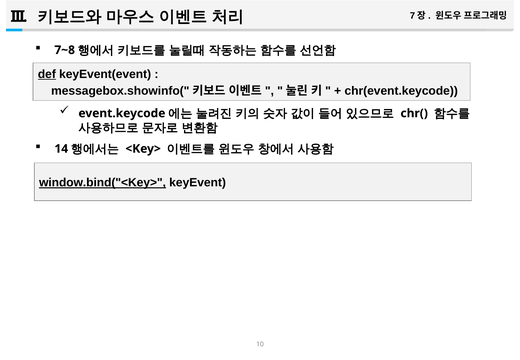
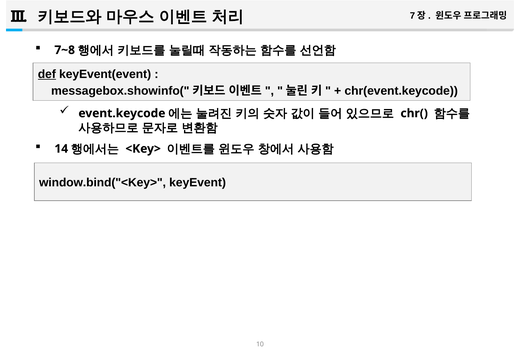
window.bind("<Key> underline: present -> none (103, 183)
